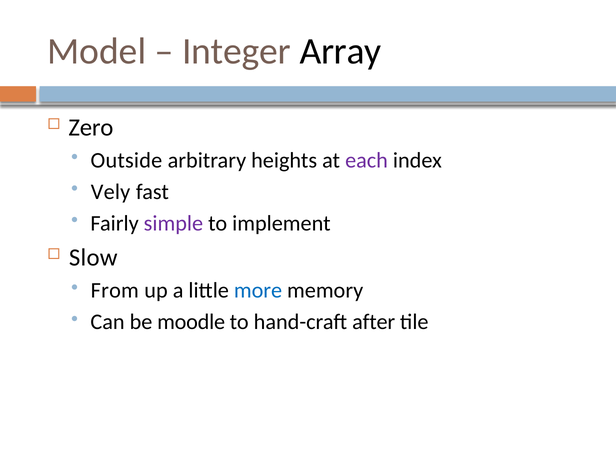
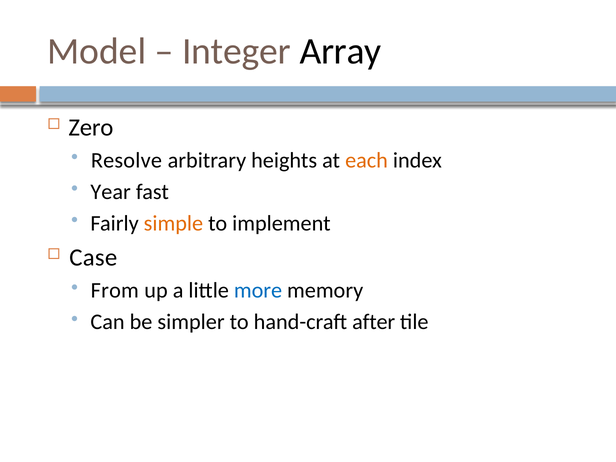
Outside: Outside -> Resolve (126, 160)
each colour: purple -> orange (367, 160)
Vely: Vely -> Year (111, 192)
simple colour: purple -> orange (173, 223)
Slow: Slow -> Case (93, 258)
moodle: moodle -> simpler (191, 322)
